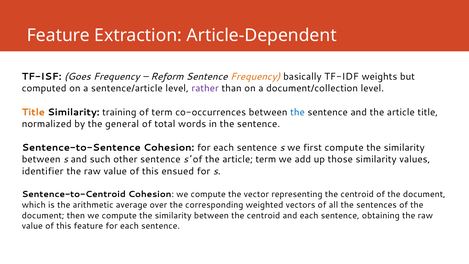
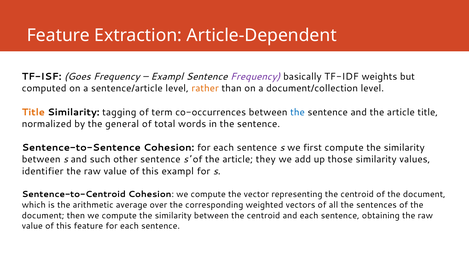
Reform: Reform -> Exampl (167, 77)
Frequency colour: orange -> purple (255, 77)
rather colour: purple -> orange (205, 88)
training: training -> tagging (119, 112)
article term: term -> they (266, 159)
this ensued: ensued -> exampl (178, 171)
